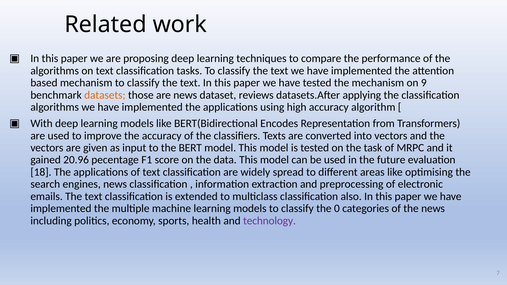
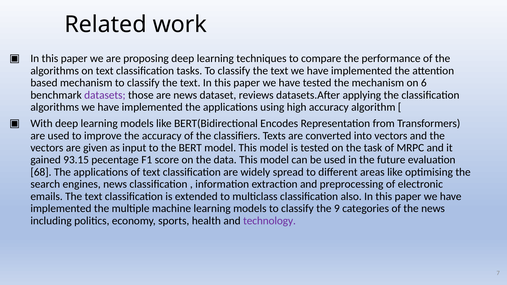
9: 9 -> 6 (424, 83)
datasets colour: orange -> purple (105, 95)
20.96: 20.96 -> 93.15 (76, 160)
18: 18 -> 68 (41, 172)
0: 0 -> 9 (337, 209)
